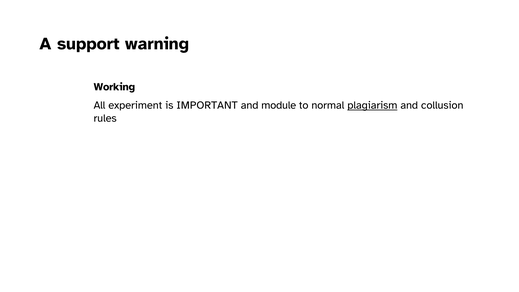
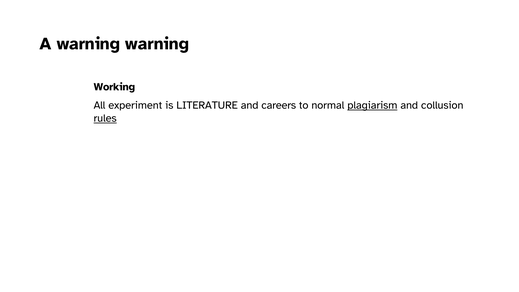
A support: support -> warning (88, 44)
IMPORTANT: IMPORTANT -> LITERATURE (207, 105)
module: module -> careers (279, 105)
rules underline: none -> present (105, 118)
